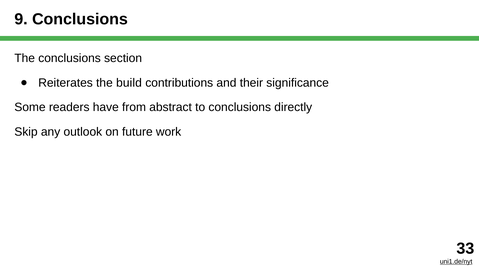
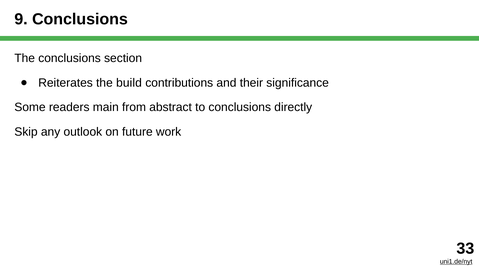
have: have -> main (106, 107)
